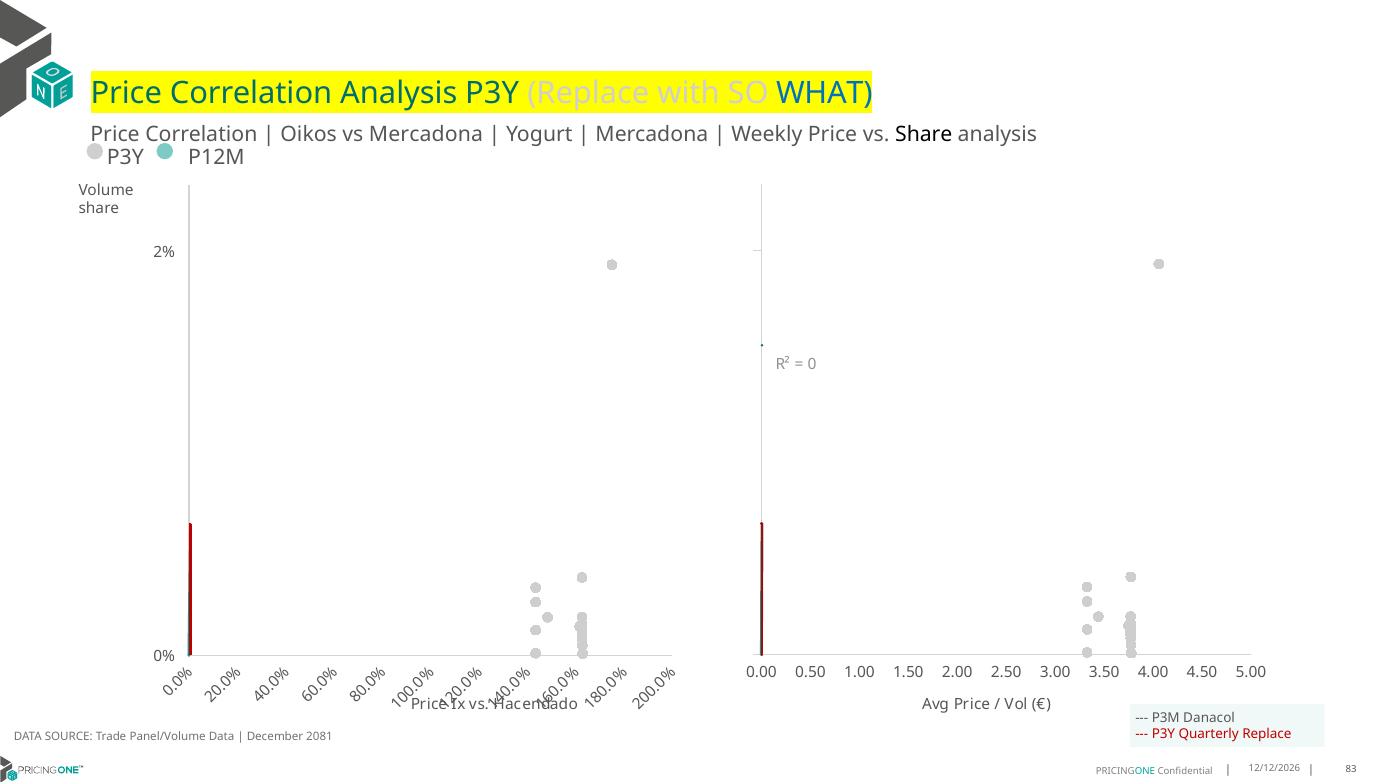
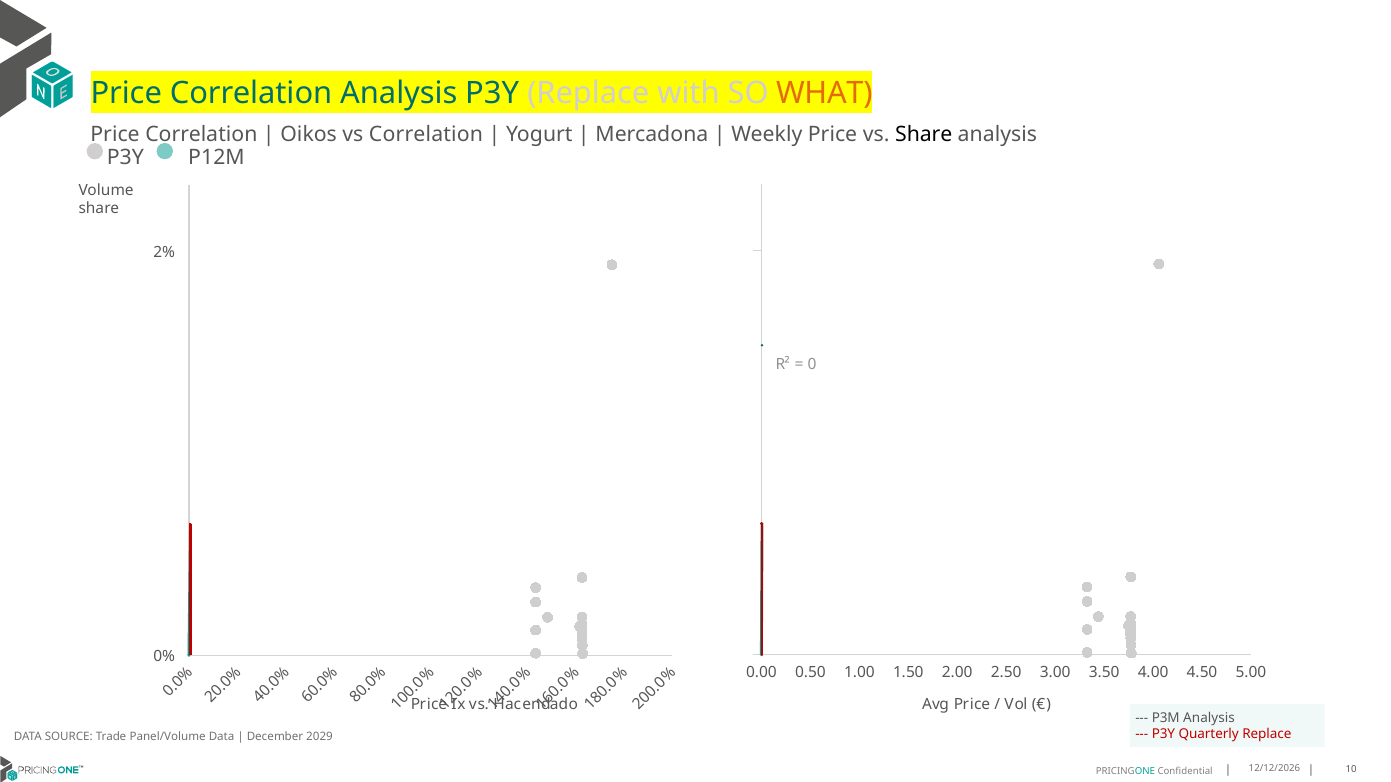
WHAT colour: blue -> orange (824, 93)
vs Mercadona: Mercadona -> Correlation (426, 135)
P3M Danacol: Danacol -> Analysis (1209, 719)
2081: 2081 -> 2029 (320, 737)
83: 83 -> 10 (1351, 769)
